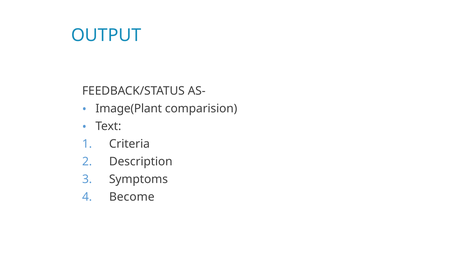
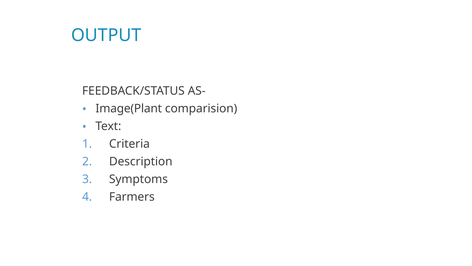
Become: Become -> Farmers (132, 197)
